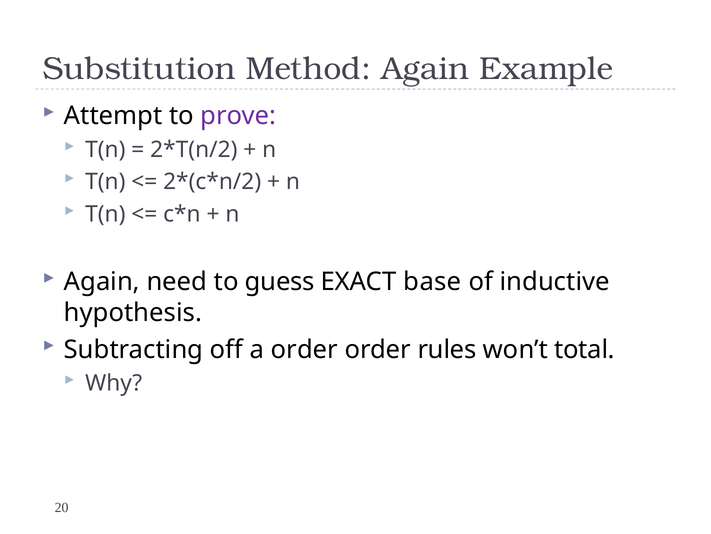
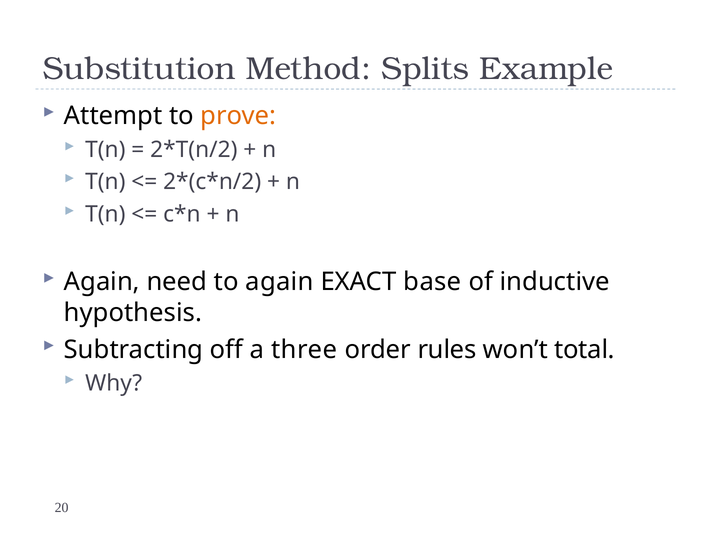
Method Again: Again -> Splits (425, 69)
prove colour: purple -> orange (238, 116)
to guess: guess -> again (279, 281)
a order: order -> three (304, 349)
